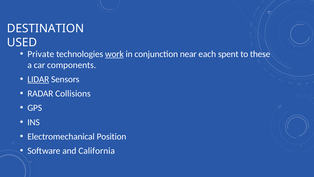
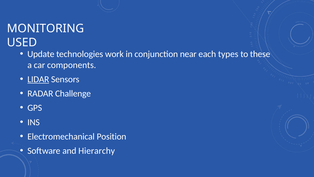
DESTINATION: DESTINATION -> MONITORING (45, 28)
Private: Private -> Update (41, 54)
work underline: present -> none (114, 54)
spent: spent -> types (228, 54)
Collisions: Collisions -> Challenge (73, 93)
California: California -> Hierarchy (97, 151)
